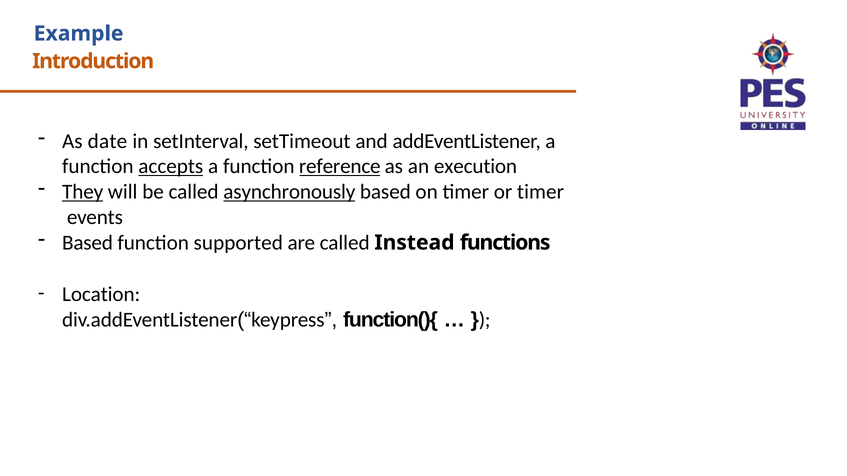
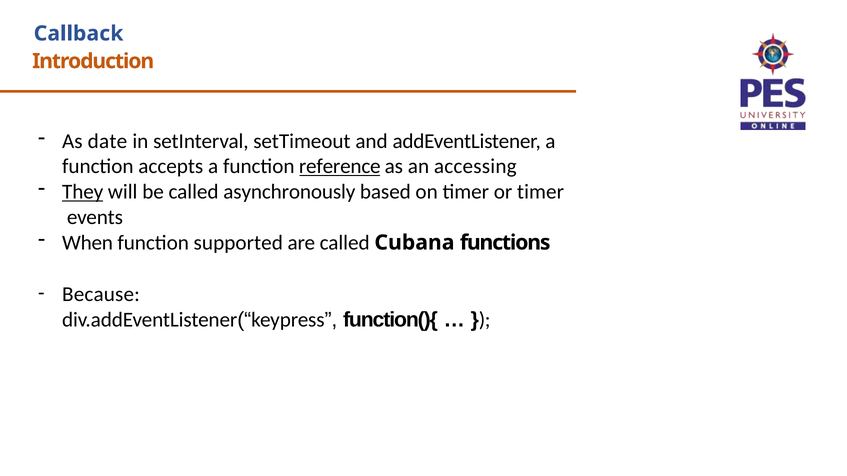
Example: Example -> Callback (79, 34)
accepts underline: present -> none (171, 167)
execution: execution -> accessing (475, 167)
asynchronously underline: present -> none (289, 192)
Based: Based -> When (87, 243)
Instead: Instead -> Cubana (414, 243)
Location: Location -> Because (101, 295)
